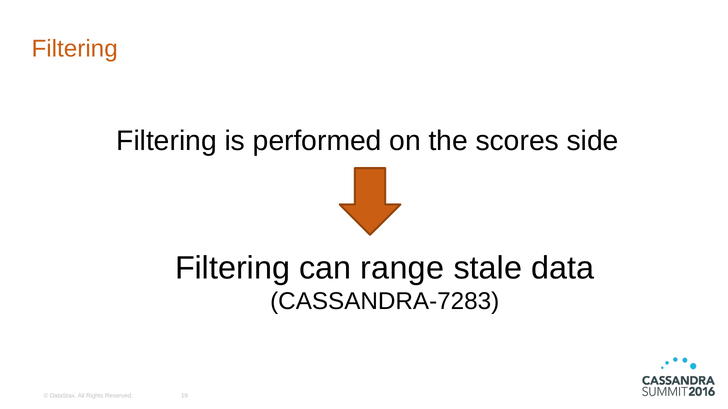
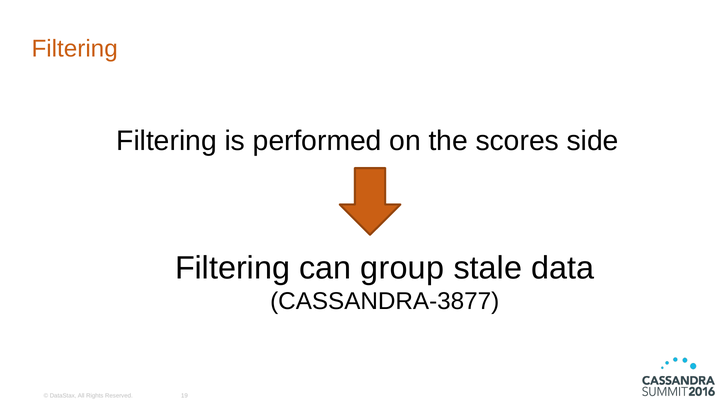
range: range -> group (402, 268)
CASSANDRA-7283: CASSANDRA-7283 -> CASSANDRA-3877 (385, 302)
